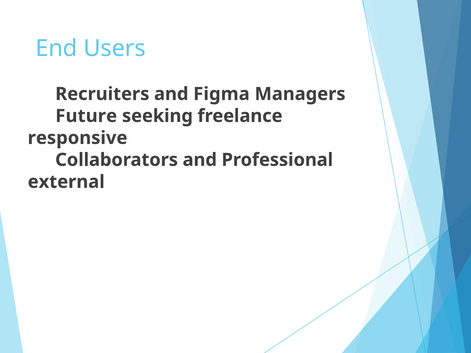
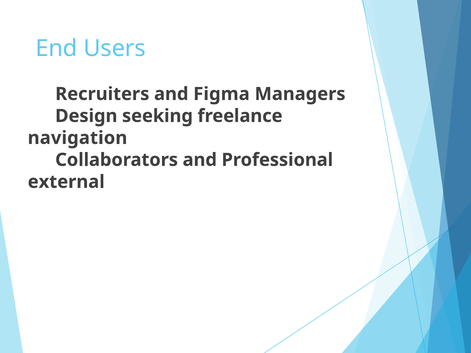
Future: Future -> Design (86, 116)
responsive: responsive -> navigation (77, 138)
